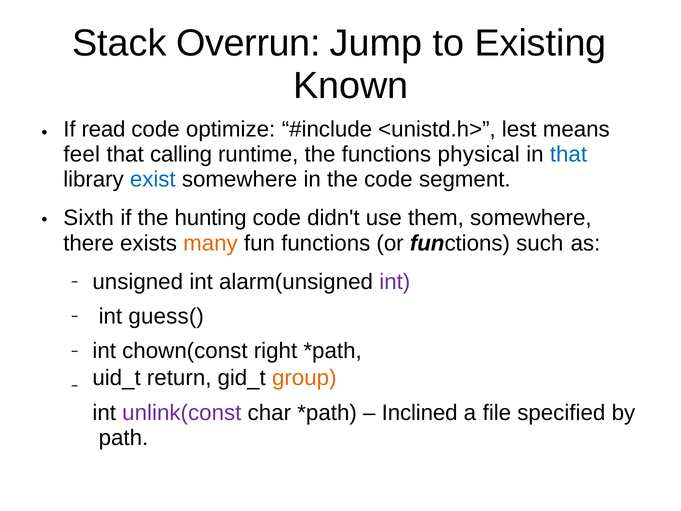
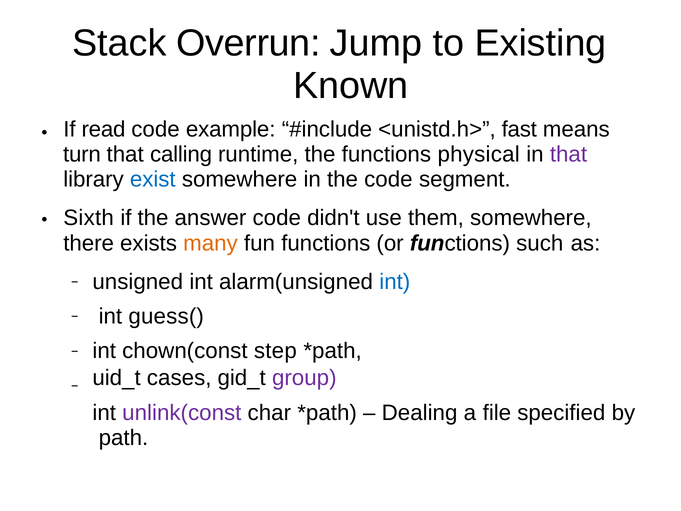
optimize: optimize -> example (231, 130)
lest: lest -> fast (519, 130)
feel: feel -> turn (82, 154)
that colour: blue -> purple (568, 154)
hunting: hunting -> answer (211, 218)
int colour: purple -> blue (395, 282)
right: right -> step (275, 351)
return: return -> cases (179, 378)
group colour: orange -> purple (304, 378)
Inclined: Inclined -> Dealing (420, 413)
